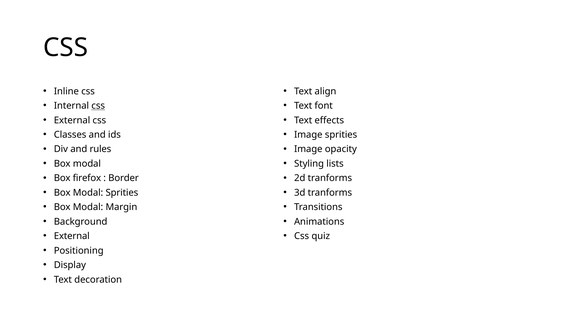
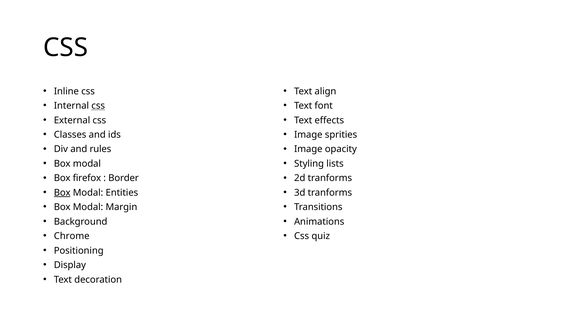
Box underline: none -> present (62, 193)
Modal Sprities: Sprities -> Entities (122, 193)
External: External -> Chrome (72, 236)
